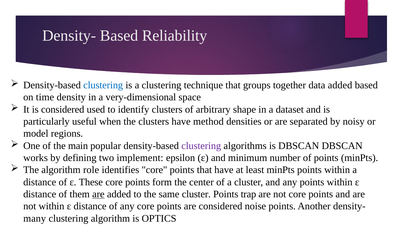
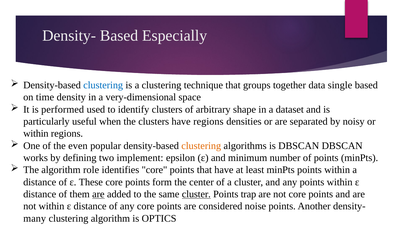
Reliability: Reliability -> Especially (175, 36)
data added: added -> single (340, 85)
is considered: considered -> performed (63, 109)
have method: method -> regions (208, 121)
model: model -> within (36, 133)
main: main -> even (78, 146)
clustering colour: purple -> orange (201, 146)
cluster underline: none -> present (196, 194)
